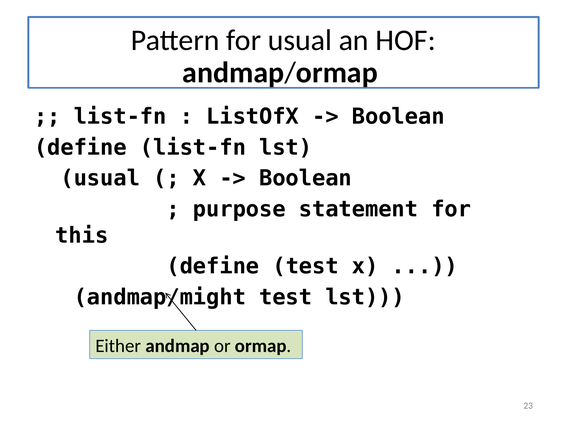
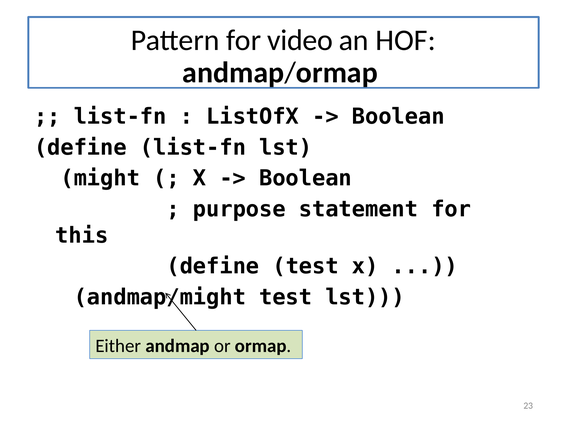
for usual: usual -> video (300, 40)
usual: usual -> might (100, 178)
